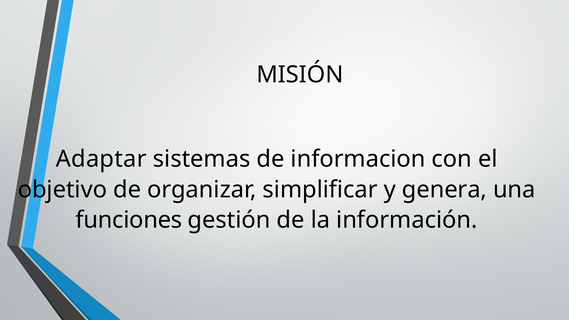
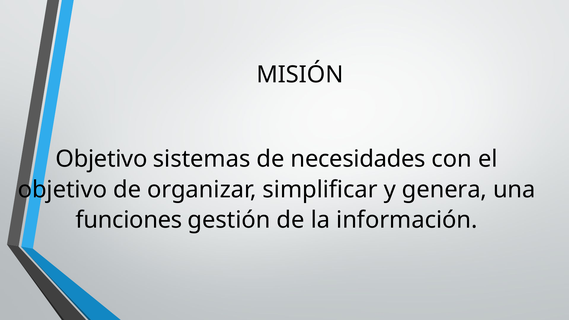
Adaptar: Adaptar -> Objetivo (101, 159)
informacion: informacion -> necesidades (358, 159)
